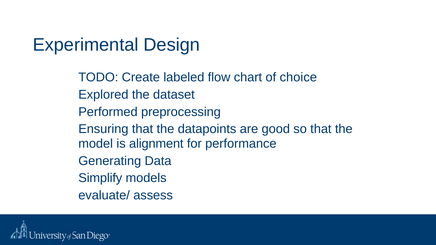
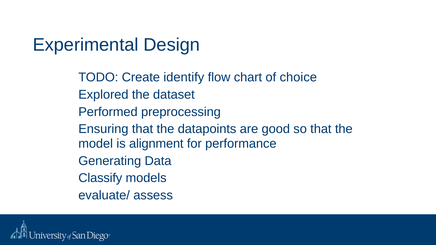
labeled: labeled -> identify (184, 77)
Simplify: Simplify -> Classify (100, 178)
